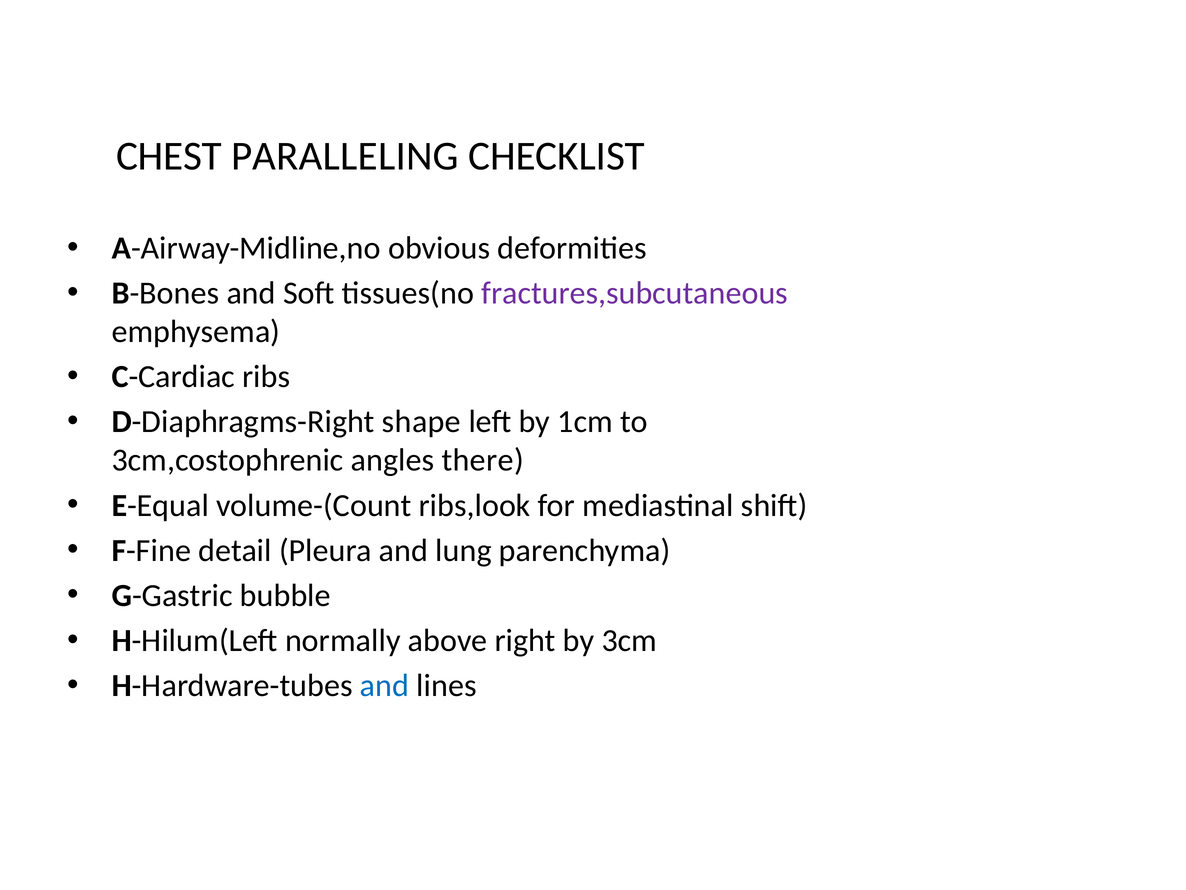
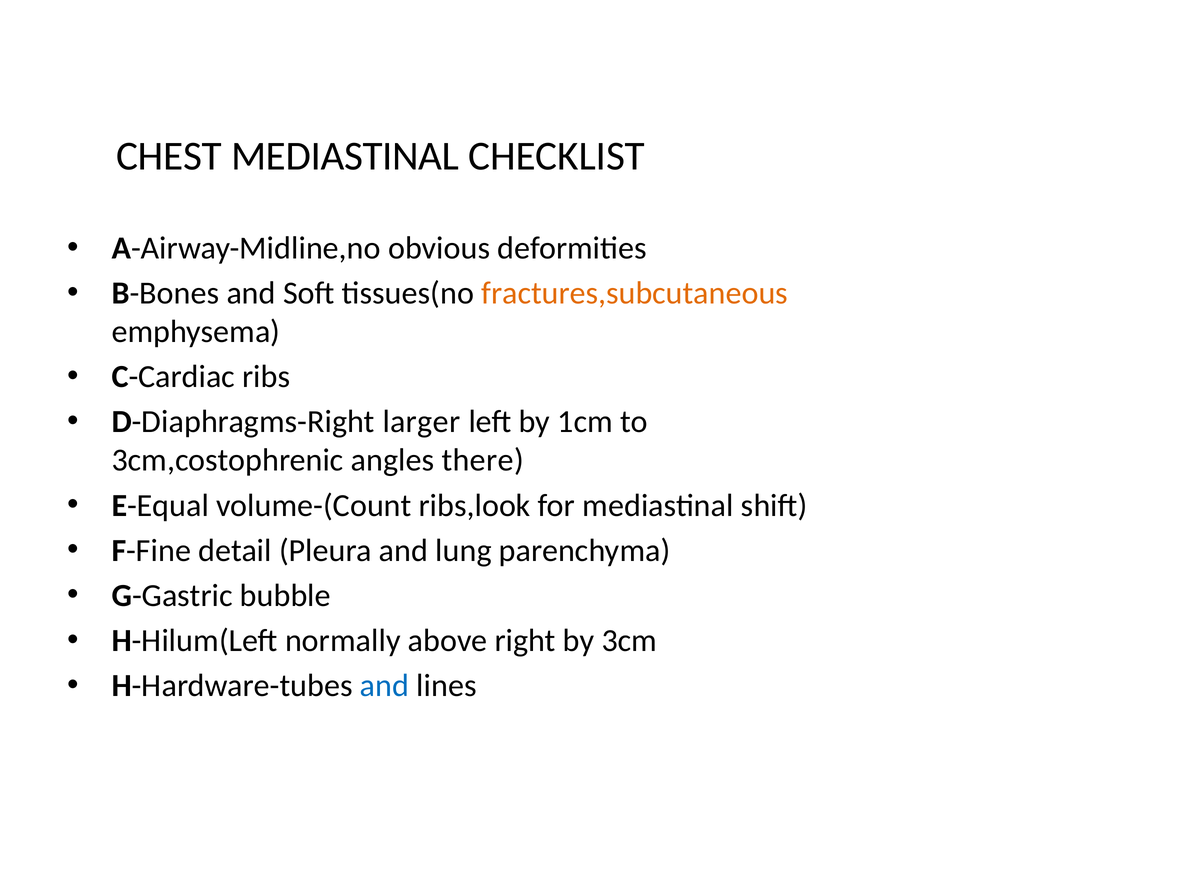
CHEST PARALLELING: PARALLELING -> MEDIASTINAL (345, 156)
fractures,subcutaneous colour: purple -> orange (635, 293)
shape: shape -> larger (421, 422)
